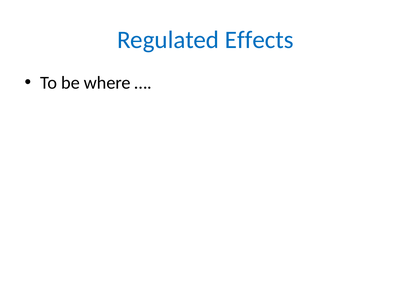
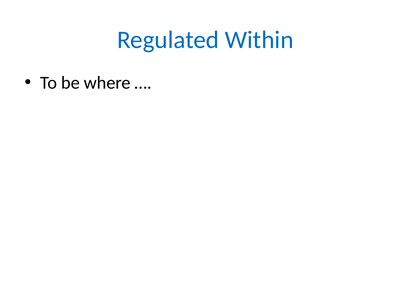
Effects: Effects -> Within (259, 40)
